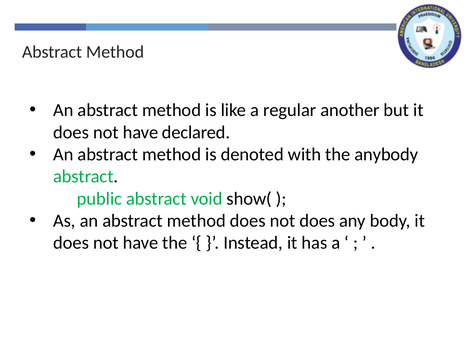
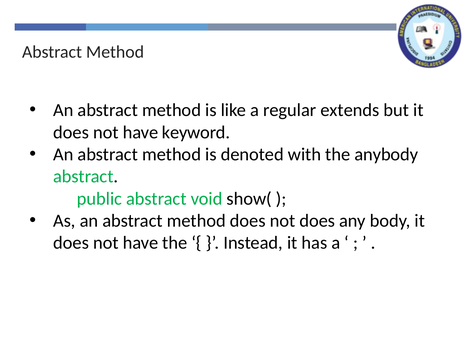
another: another -> extends (350, 110)
declared: declared -> keyword (196, 132)
